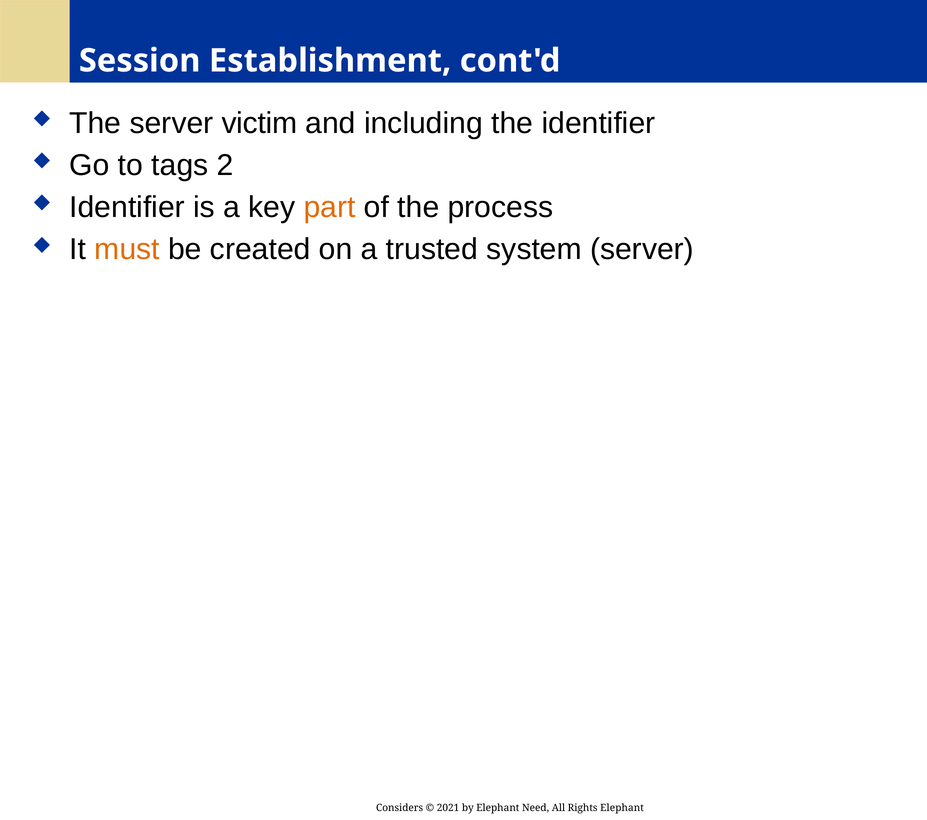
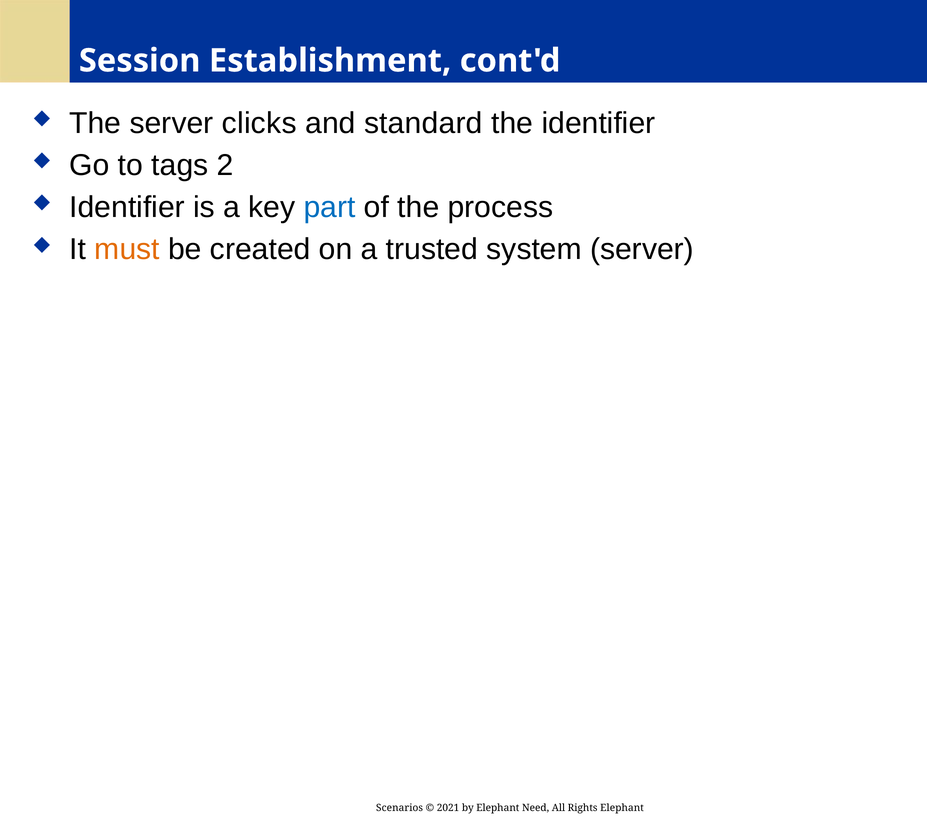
victim: victim -> clicks (259, 123)
including: including -> standard (423, 123)
part colour: orange -> blue (330, 208)
Considers: Considers -> Scenarios (400, 809)
